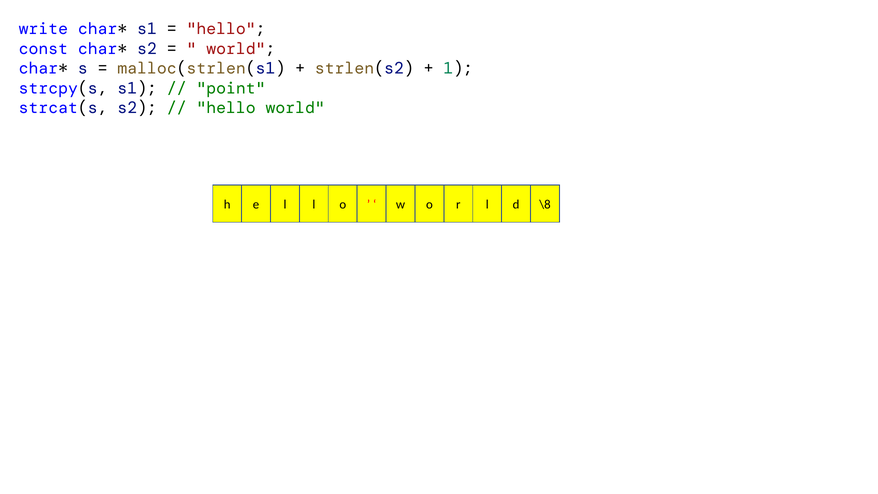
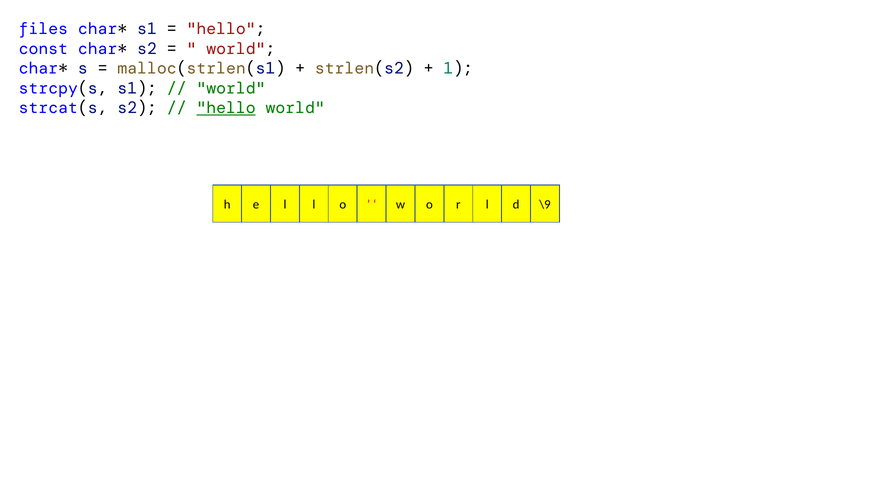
write: write -> files (43, 29)
point: point -> world (231, 88)
hello underline: none -> present (226, 108)
\8: \8 -> \9 (545, 204)
